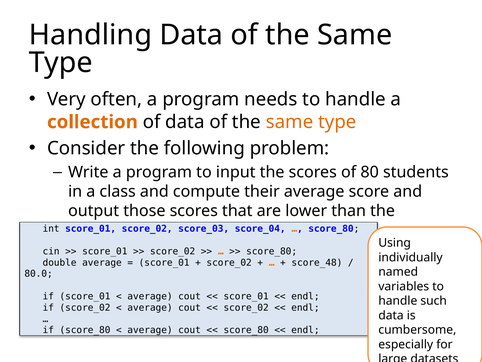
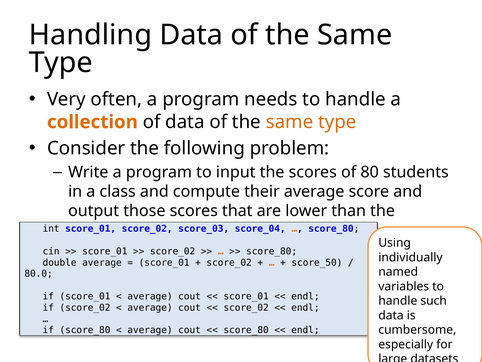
score_48: score_48 -> score_50 (317, 262)
